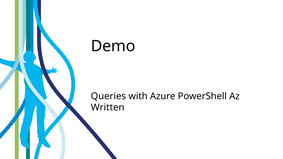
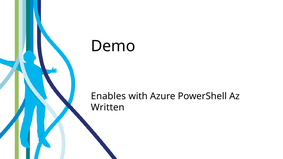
Queries: Queries -> Enables (108, 96)
